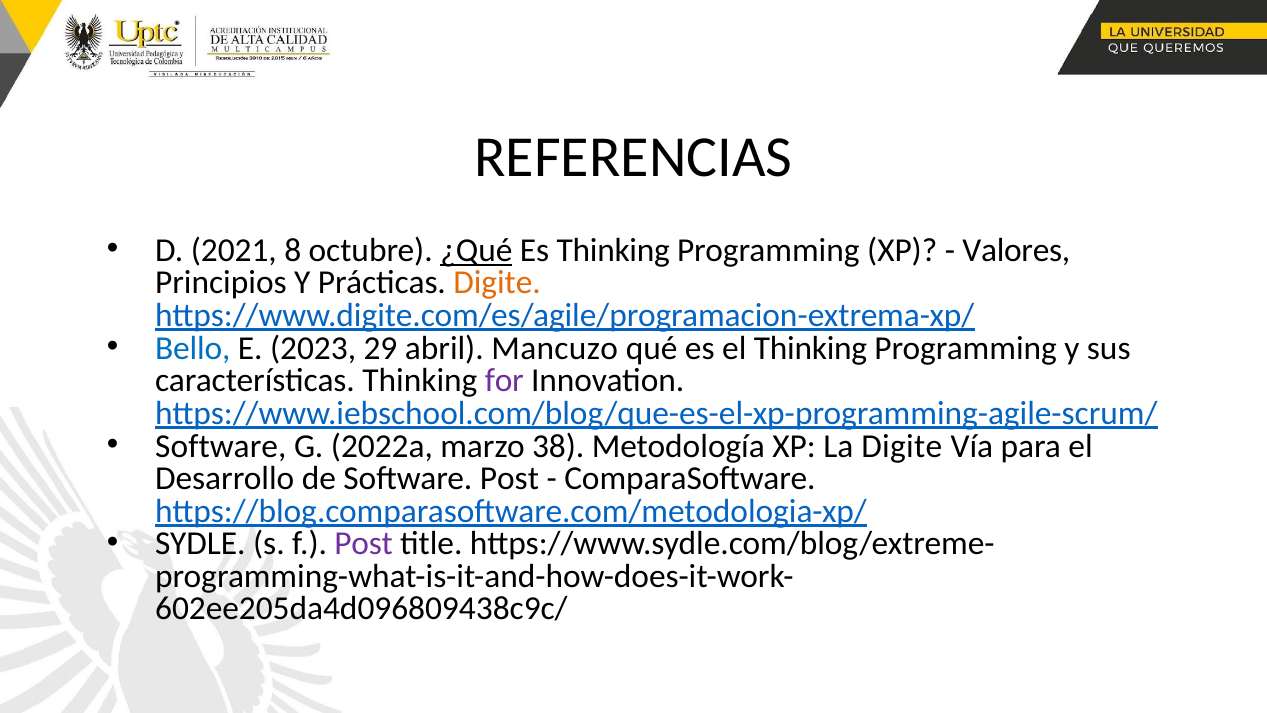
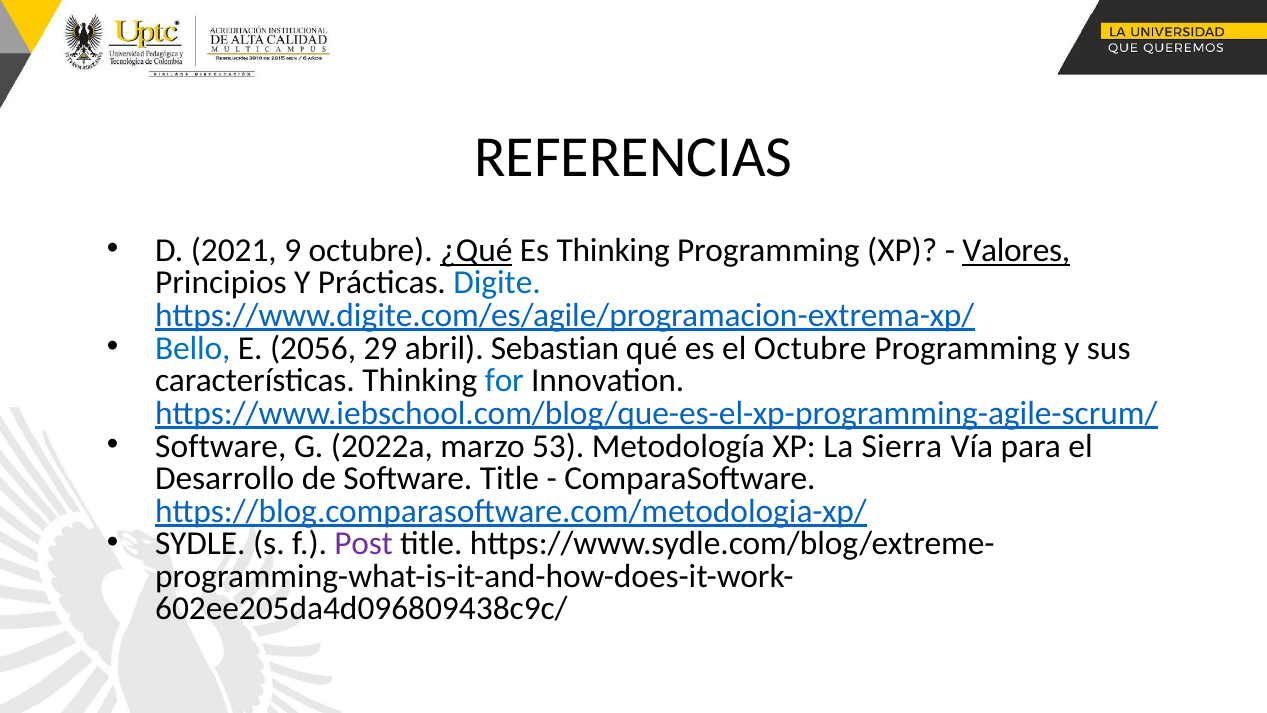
8: 8 -> 9 (293, 250)
Valores underline: none -> present (1016, 250)
Digite colour: orange -> blue (497, 283)
2023: 2023 -> 2056 (313, 348)
Mancuzo: Mancuzo -> Sebastian (555, 348)
el Thinking: Thinking -> Octubre (810, 348)
for colour: purple -> blue (504, 380)
38: 38 -> 53 (558, 446)
La Digite: Digite -> Sierra (902, 446)
Software Post: Post -> Title (509, 478)
